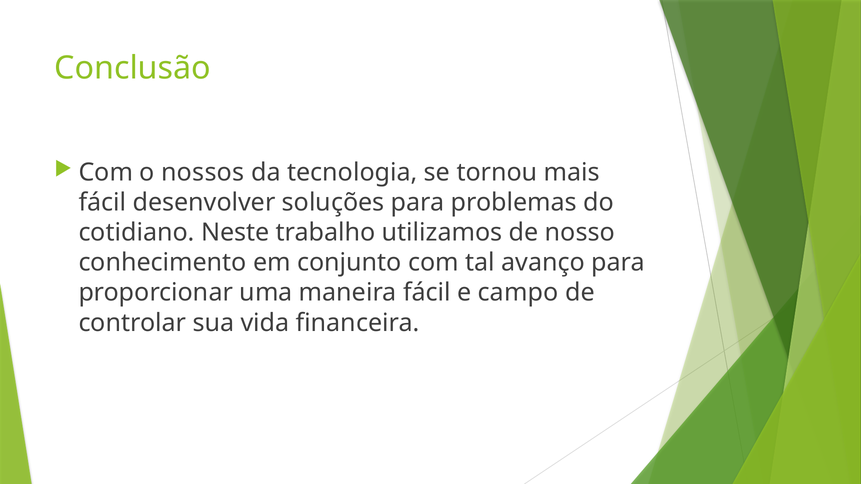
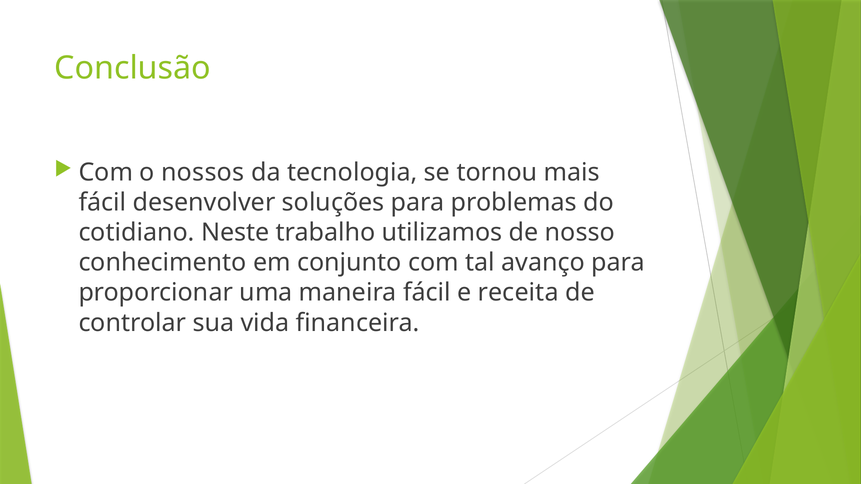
campo: campo -> receita (518, 293)
